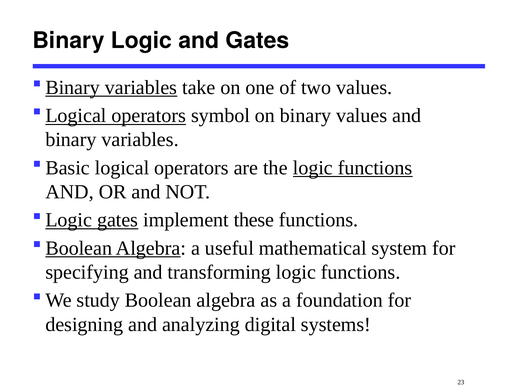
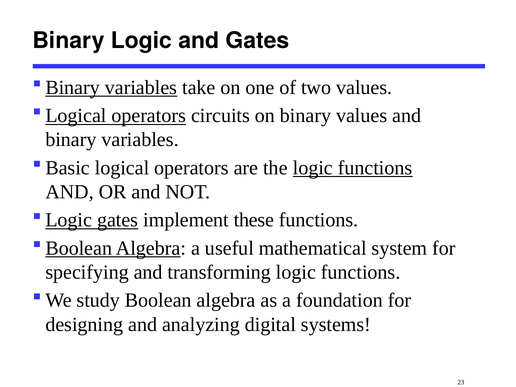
symbol: symbol -> circuits (221, 116)
